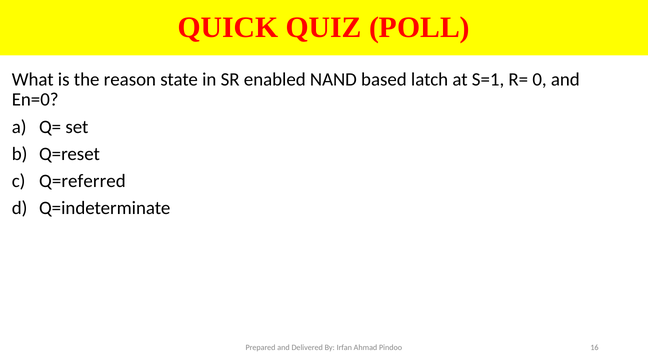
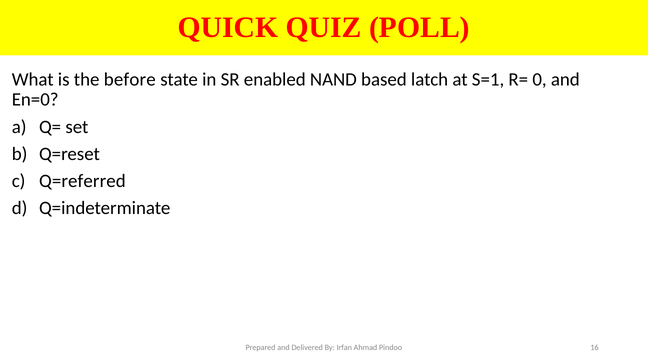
reason: reason -> before (130, 79)
